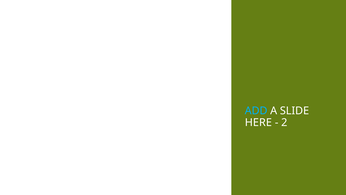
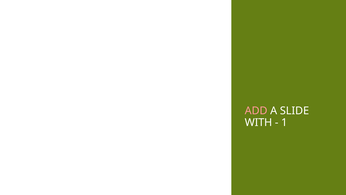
ADD colour: light blue -> pink (256, 111)
HERE: HERE -> WITH (258, 122)
2: 2 -> 1 (284, 122)
